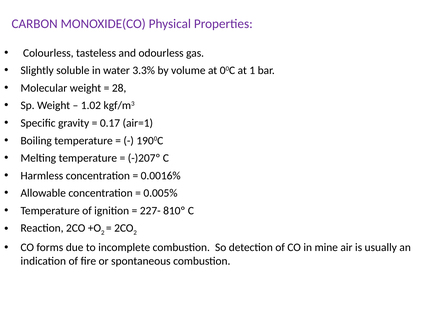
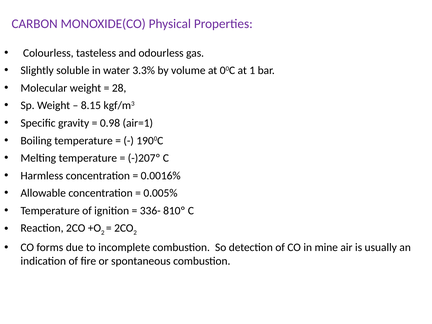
1.02: 1.02 -> 8.15 (91, 106)
0.17: 0.17 -> 0.98 (110, 123)
227-: 227- -> 336- (150, 211)
